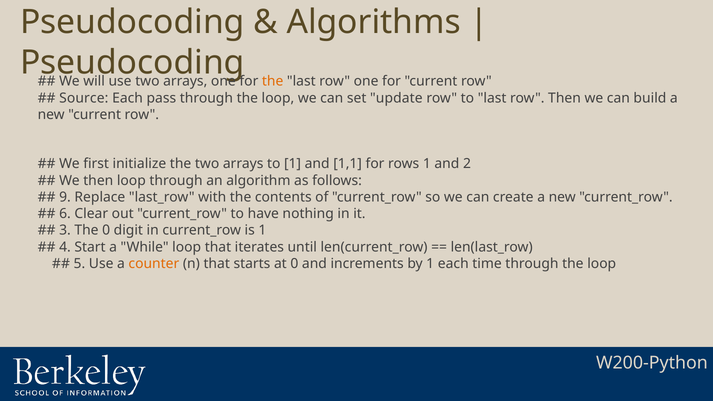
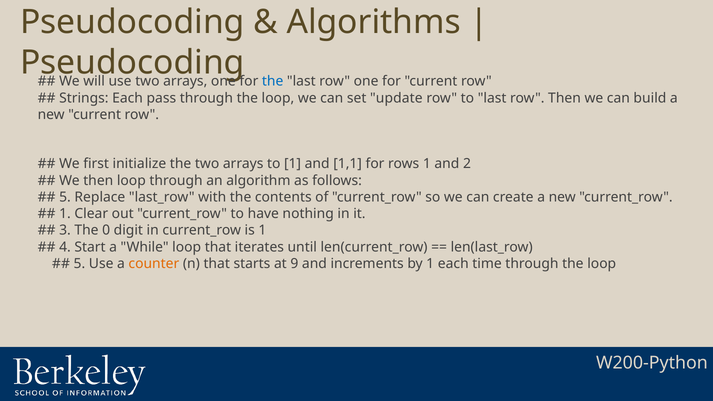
the colour: orange -> blue (273, 81)
Source: Source -> Strings (84, 98)
9: 9 -> 5 (65, 197)
6: 6 -> 1 (65, 214)
at 0: 0 -> 9 (294, 264)
